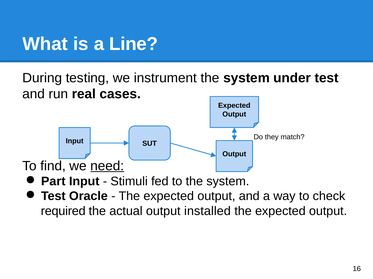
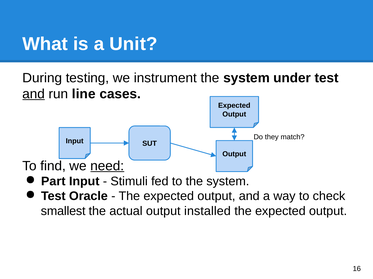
Line: Line -> Unit (133, 44)
and underline: none -> present (34, 94)
real: real -> line (84, 94)
required: required -> smallest (63, 212)
